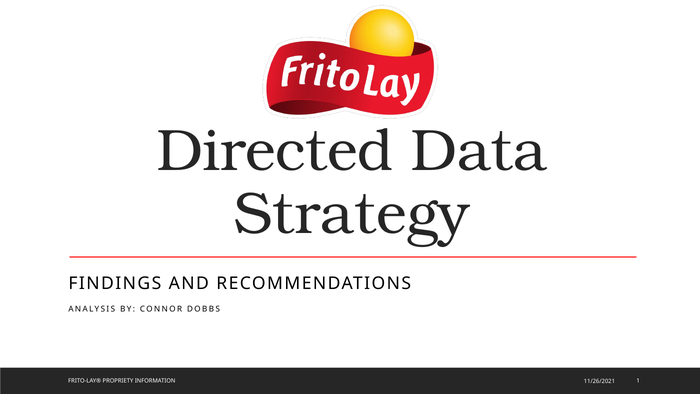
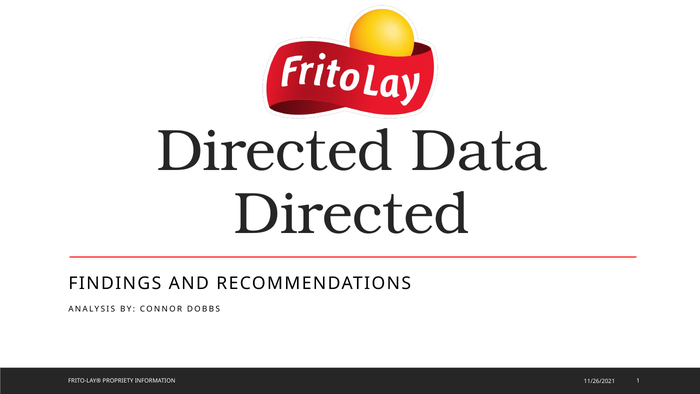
Strategy: Strategy -> Directed (352, 214)
